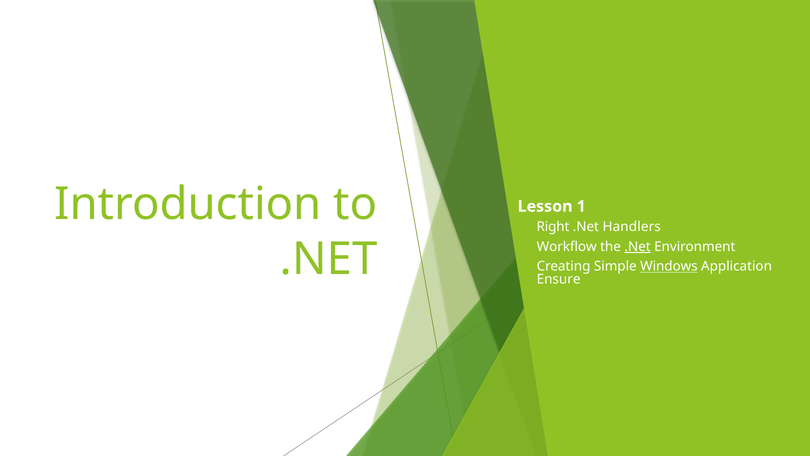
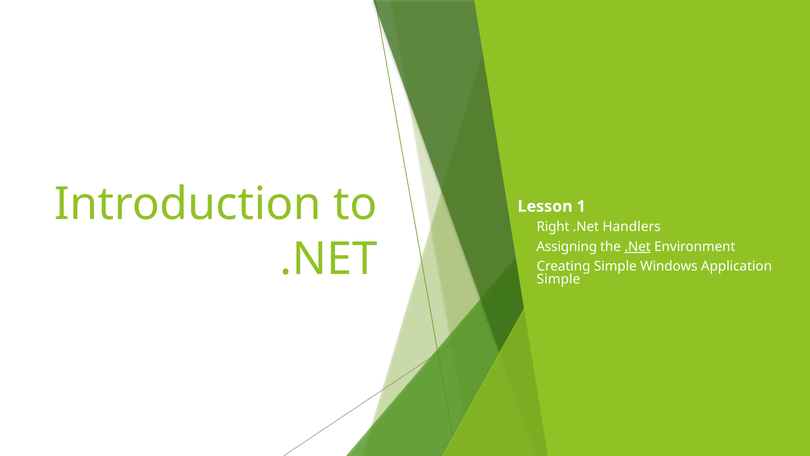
Workflow: Workflow -> Assigning (567, 246)
Windows underline: present -> none (669, 266)
Ensure: Ensure -> Simple (559, 279)
